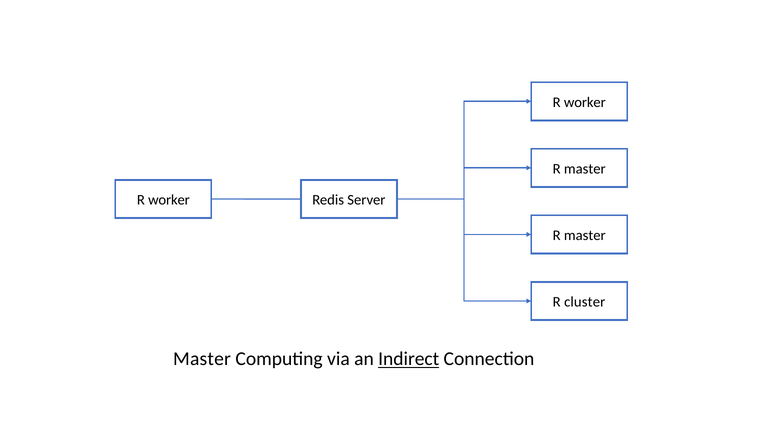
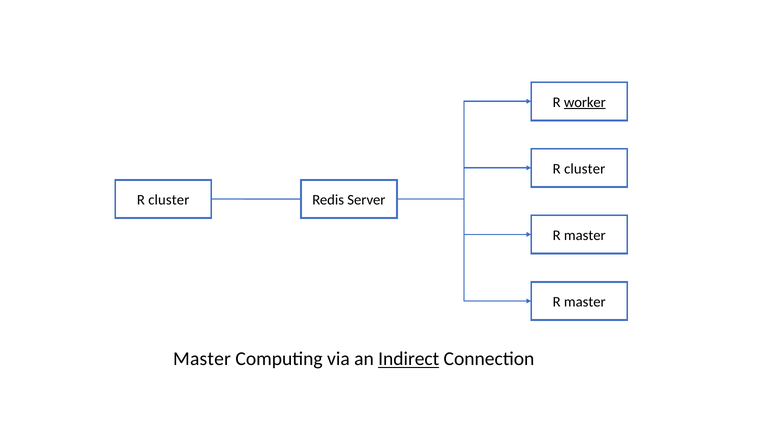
worker underline: none -> present (585, 102)
master: master -> cluster (585, 169)
worker: worker -> cluster (169, 200)
cluster: cluster -> master (585, 302)
